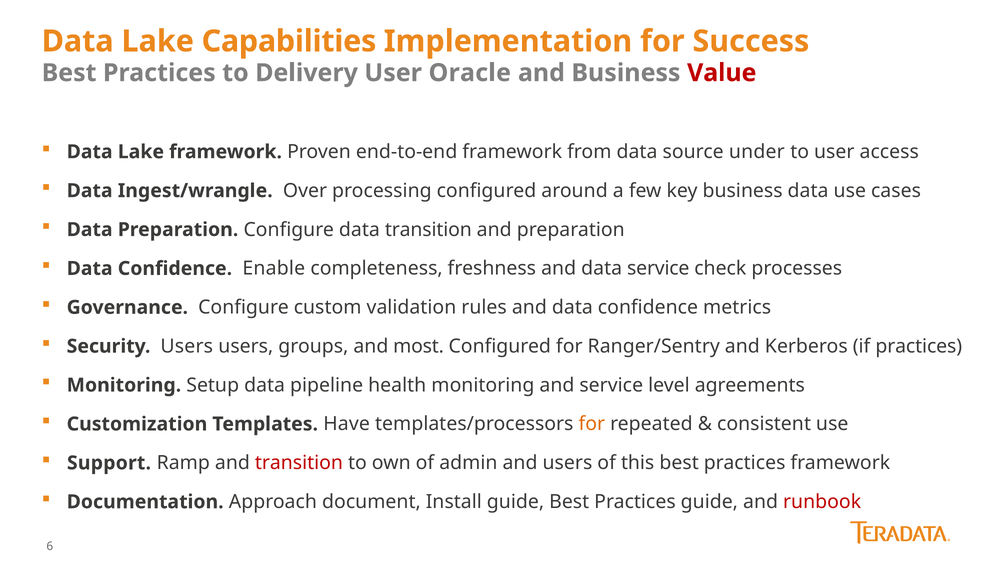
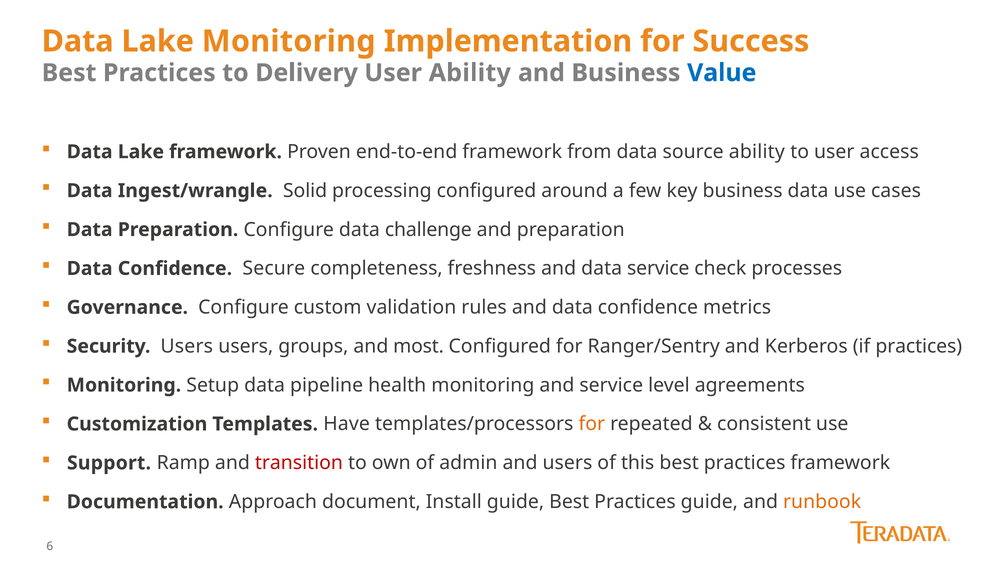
Lake Capabilities: Capabilities -> Monitoring (289, 41)
User Oracle: Oracle -> Ability (470, 73)
Value colour: red -> blue (722, 73)
source under: under -> ability (757, 152)
Over: Over -> Solid (305, 191)
data transition: transition -> challenge (428, 229)
Enable: Enable -> Secure (274, 268)
runbook colour: red -> orange (822, 501)
